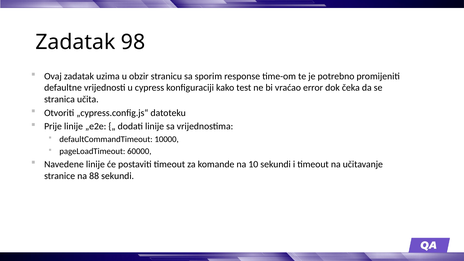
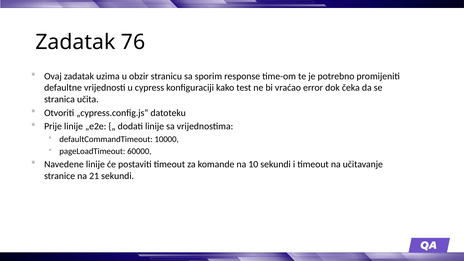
98: 98 -> 76 (133, 42)
88: 88 -> 21 (94, 176)
